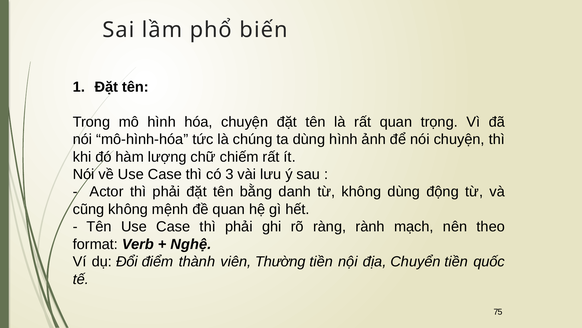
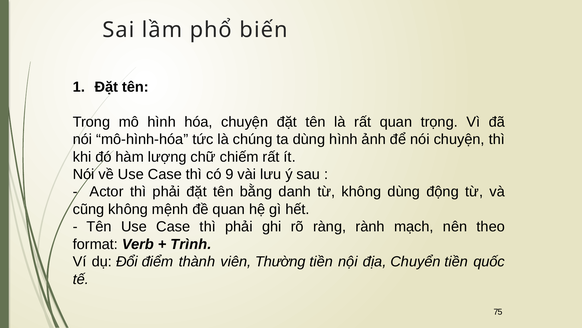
3: 3 -> 9 (230, 174)
Nghệ: Nghệ -> Trình (191, 244)
